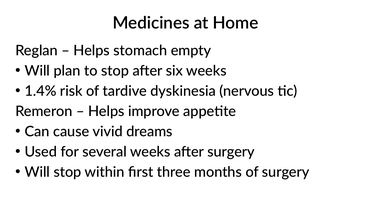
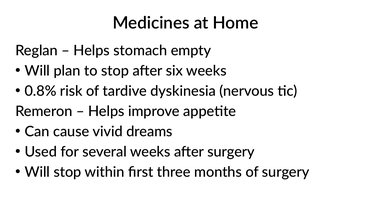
1.4%: 1.4% -> 0.8% (41, 91)
